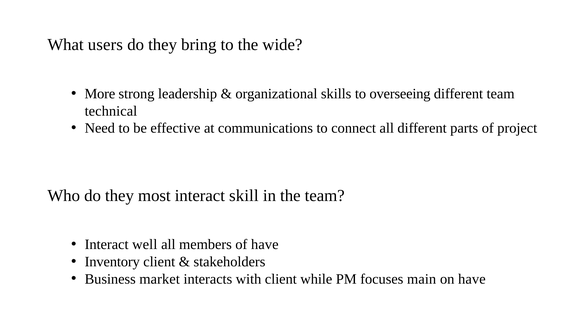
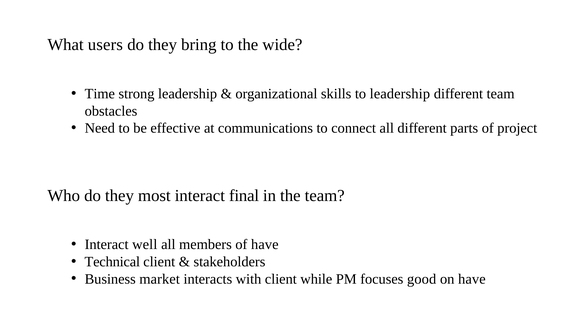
More: More -> Time (100, 94)
to overseeing: overseeing -> leadership (400, 94)
technical: technical -> obstacles (111, 111)
skill: skill -> final (244, 196)
Inventory: Inventory -> Technical (112, 262)
main: main -> good (422, 279)
